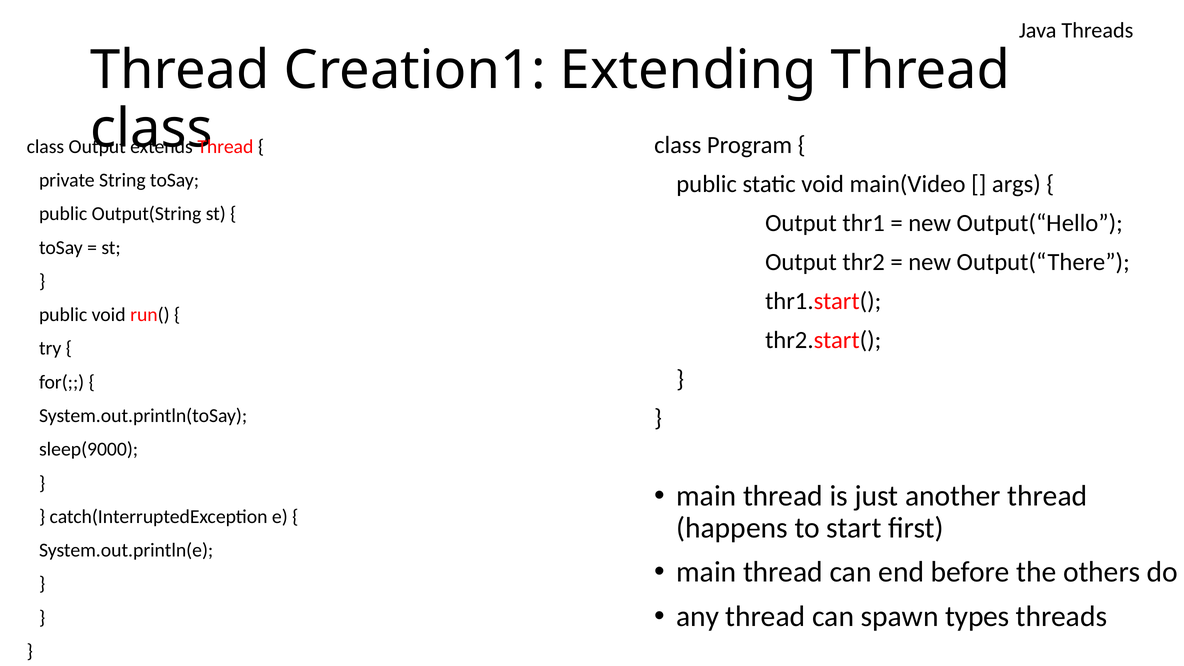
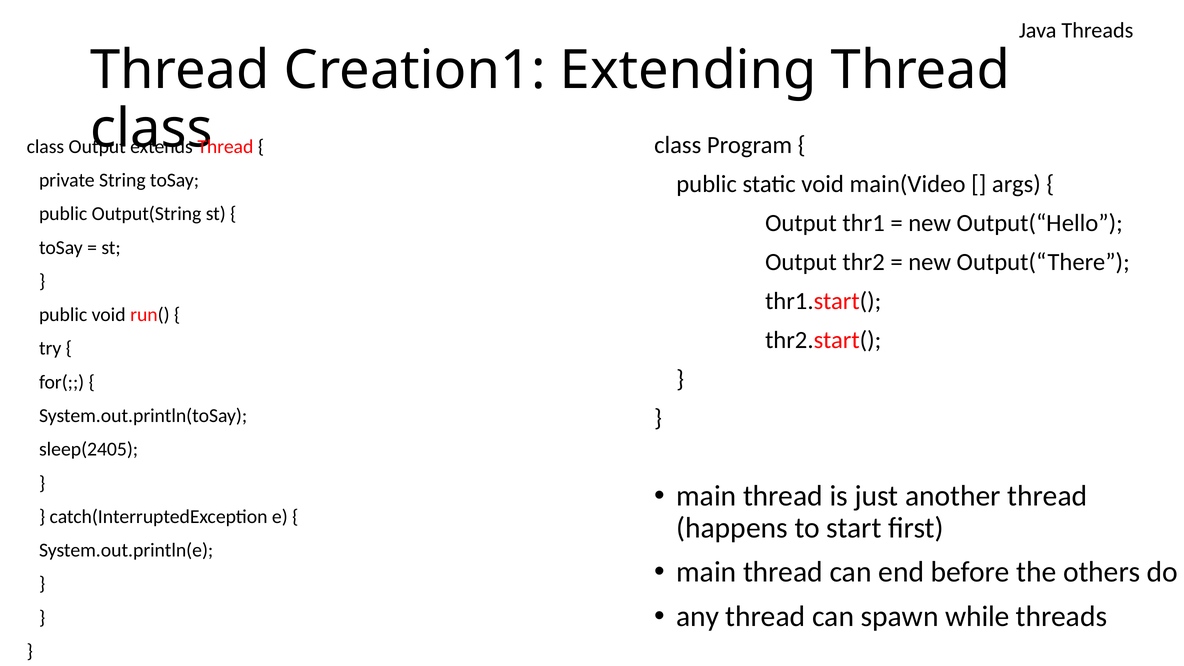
sleep(9000: sleep(9000 -> sleep(2405 (89, 449)
types: types -> while (977, 616)
